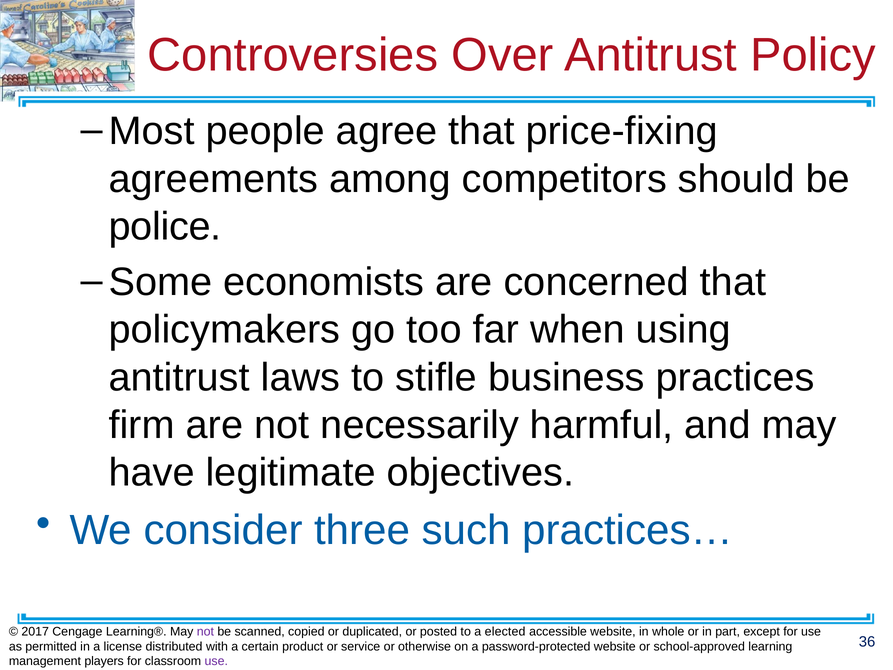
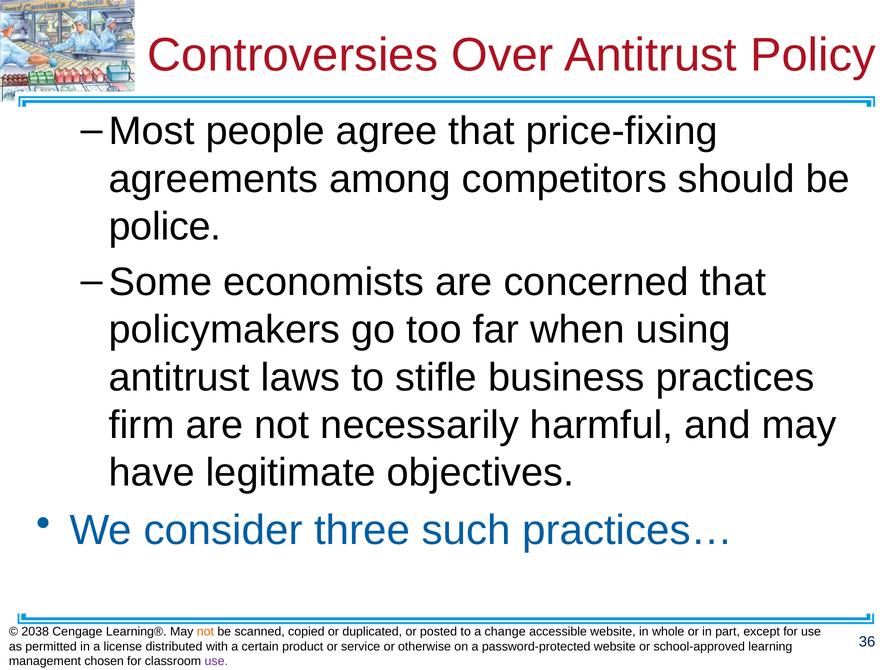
2017: 2017 -> 2038 (35, 631)
not colour: purple -> orange (205, 631)
elected: elected -> change (505, 631)
players: players -> chosen (104, 661)
